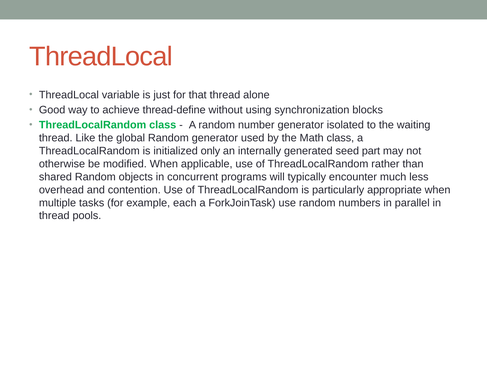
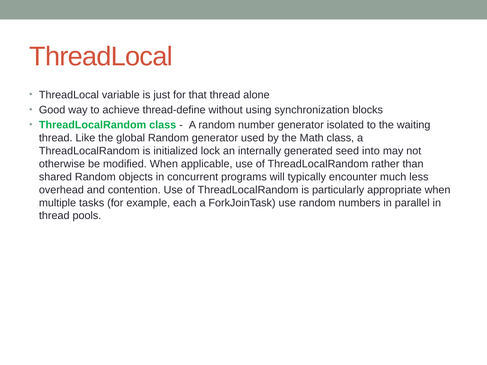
only: only -> lock (210, 151)
part: part -> into (371, 151)
